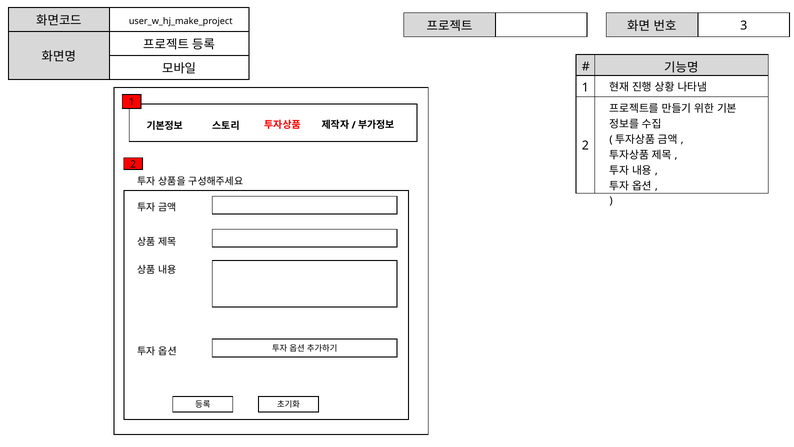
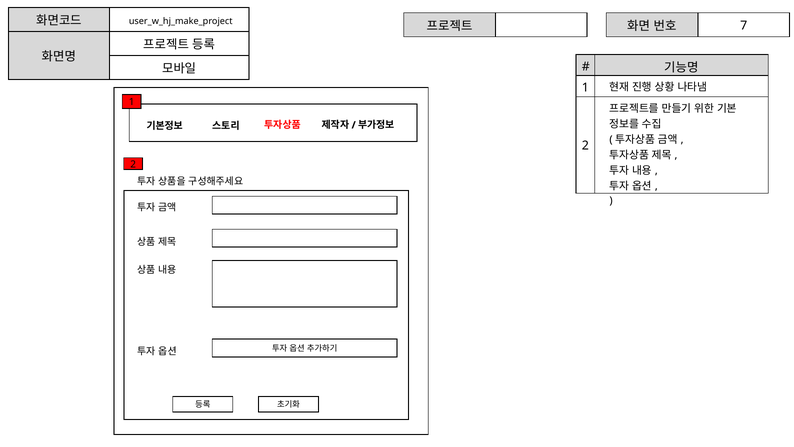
3: 3 -> 7 (744, 26)
